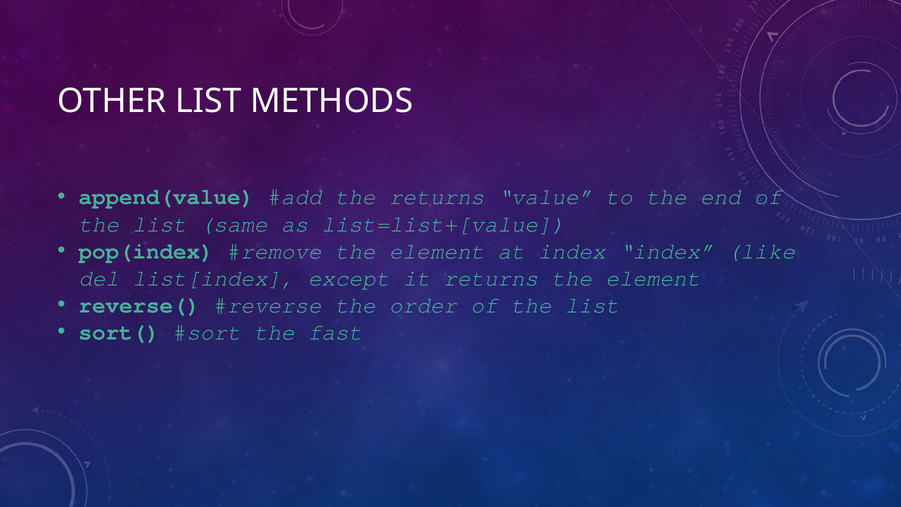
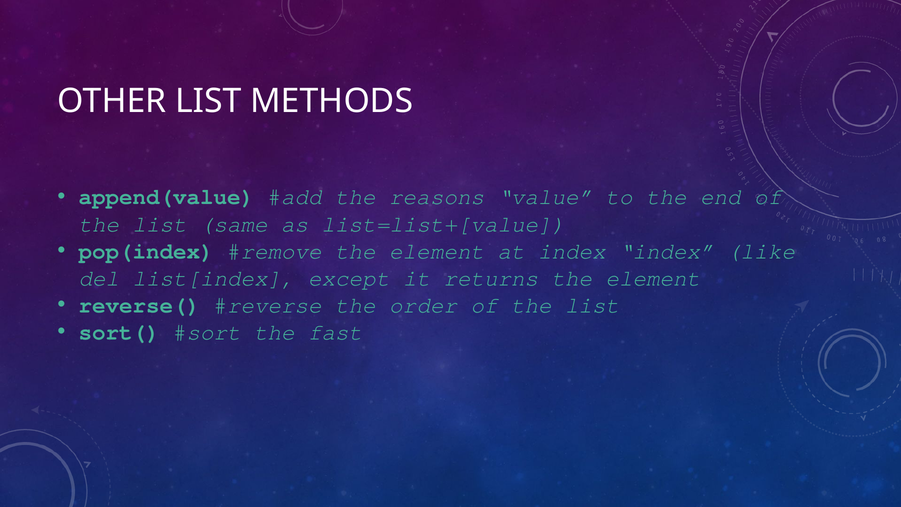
the returns: returns -> reasons (437, 197)
